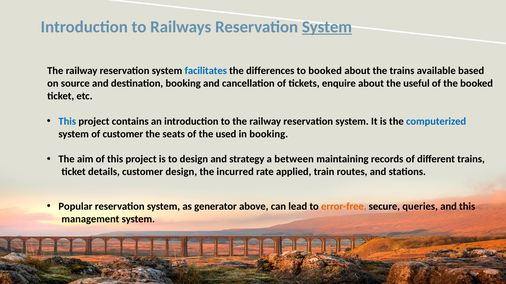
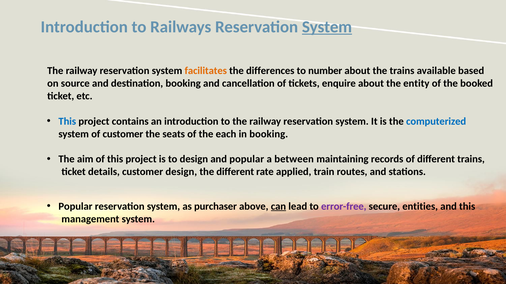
facilitates colour: blue -> orange (206, 71)
to booked: booked -> number (325, 71)
useful: useful -> entity (416, 84)
used: used -> each (226, 134)
and strategy: strategy -> popular (247, 160)
the incurred: incurred -> different (235, 172)
generator: generator -> purchaser (216, 207)
can underline: none -> present (278, 207)
error-free colour: orange -> purple (344, 207)
queries: queries -> entities (420, 207)
